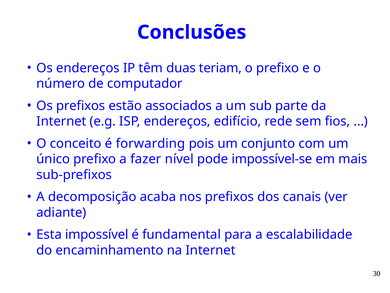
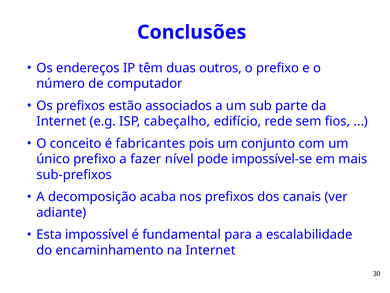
teriam: teriam -> outros (220, 68)
ISP endereços: endereços -> cabeçalho (177, 121)
forwarding: forwarding -> fabricantes (150, 143)
